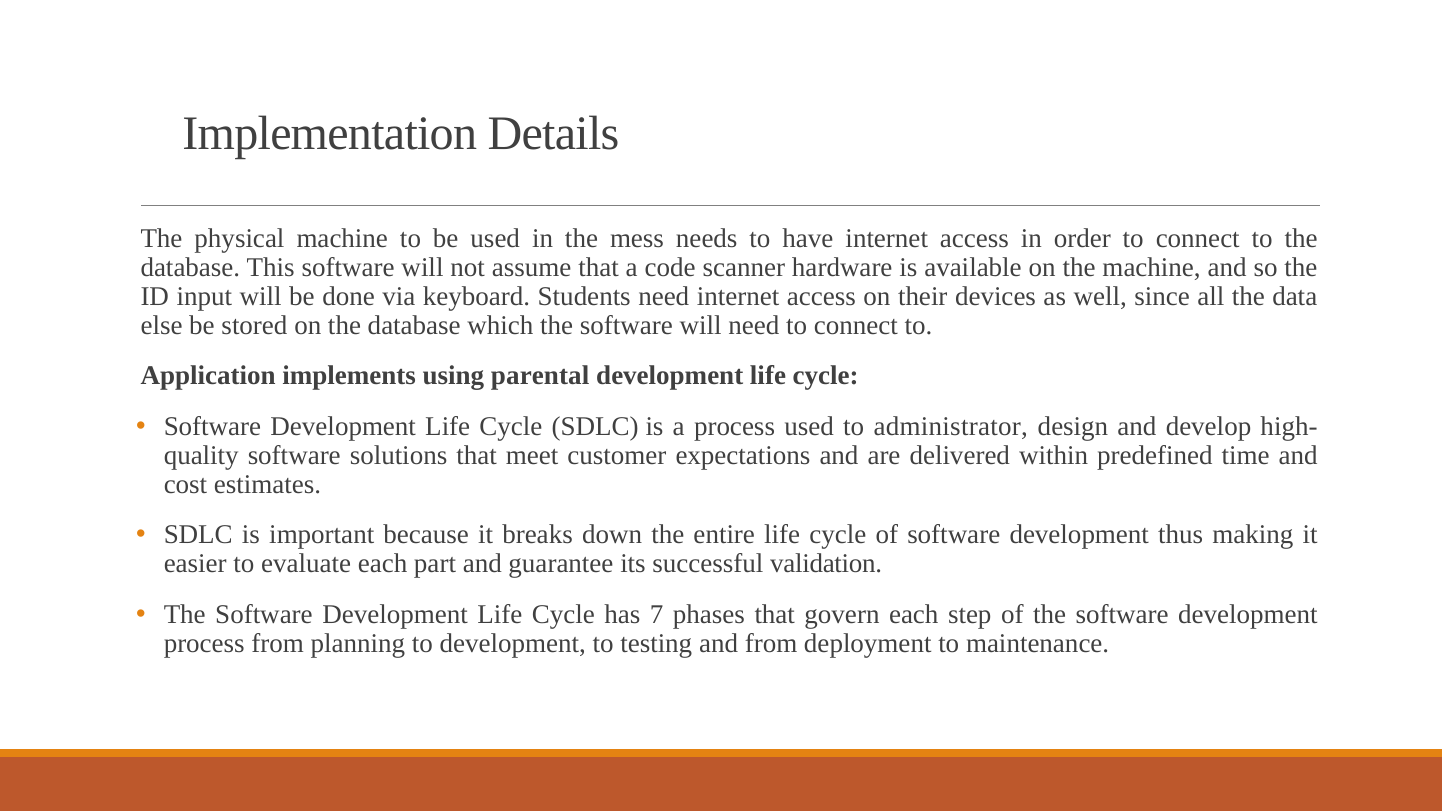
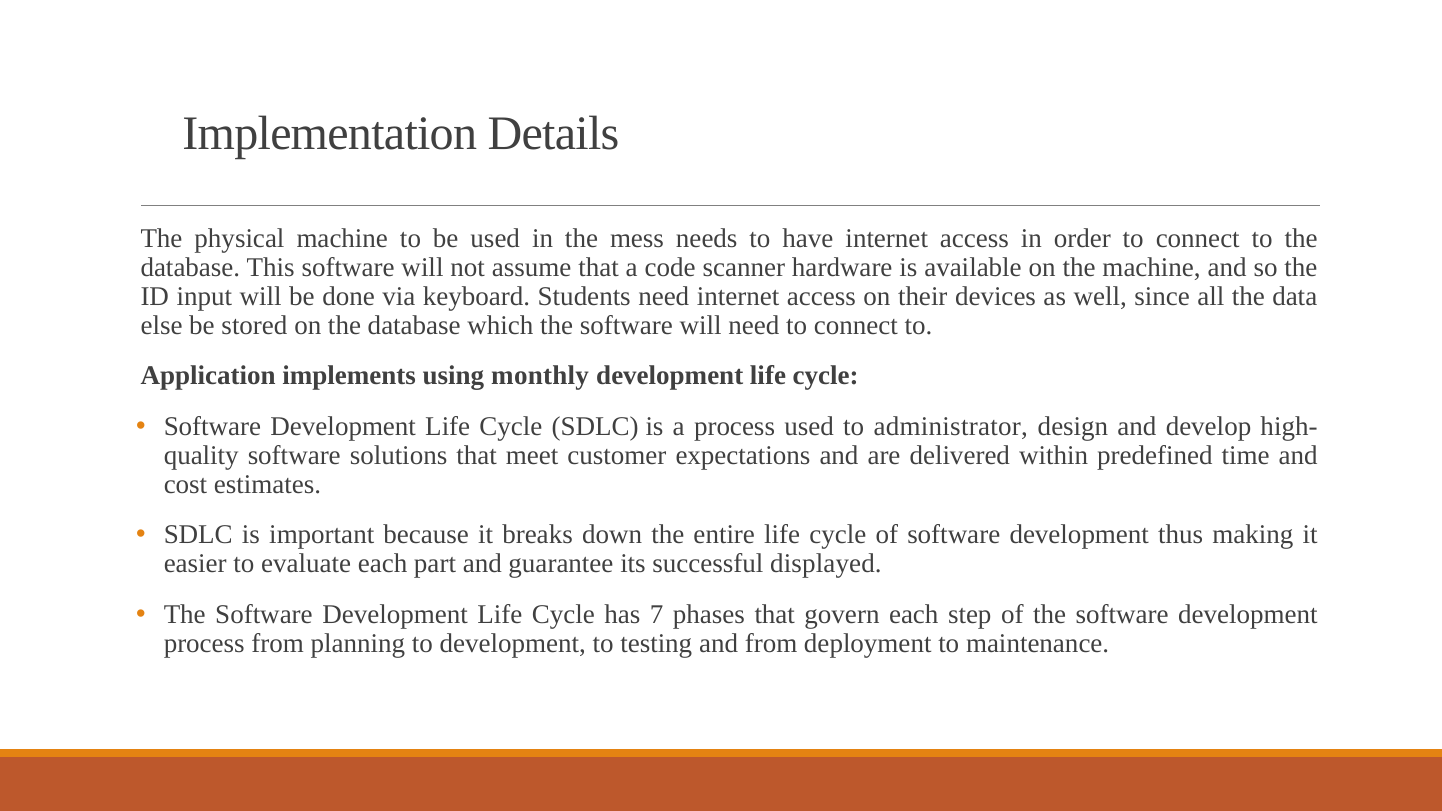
parental: parental -> monthly (540, 376)
validation: validation -> displayed (826, 564)
